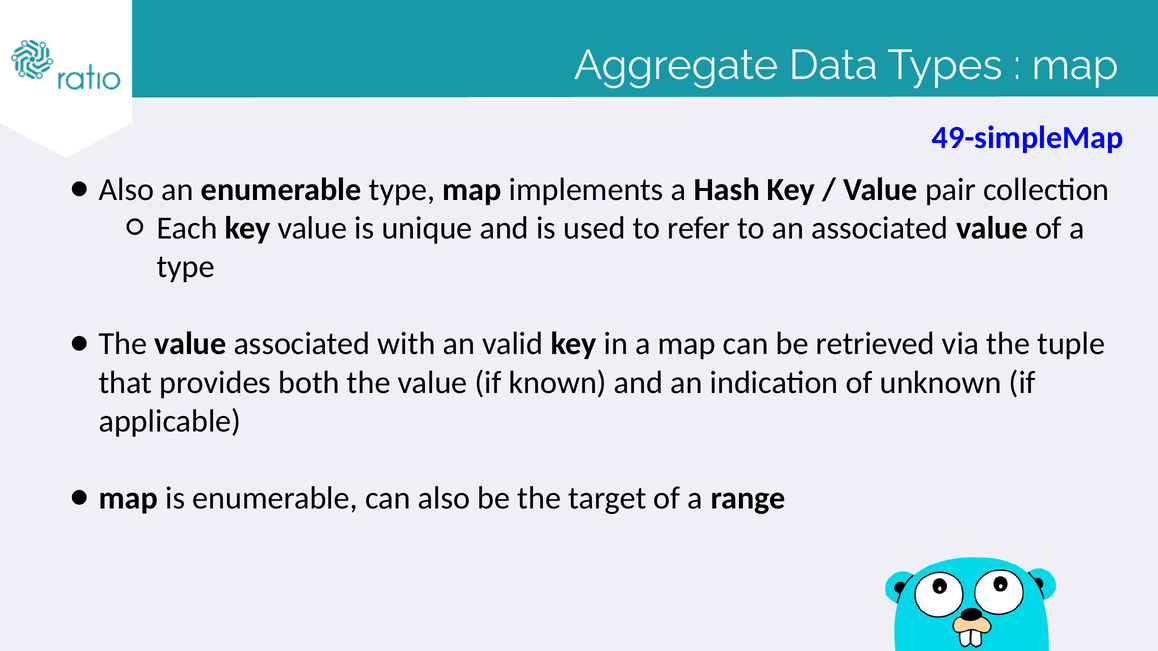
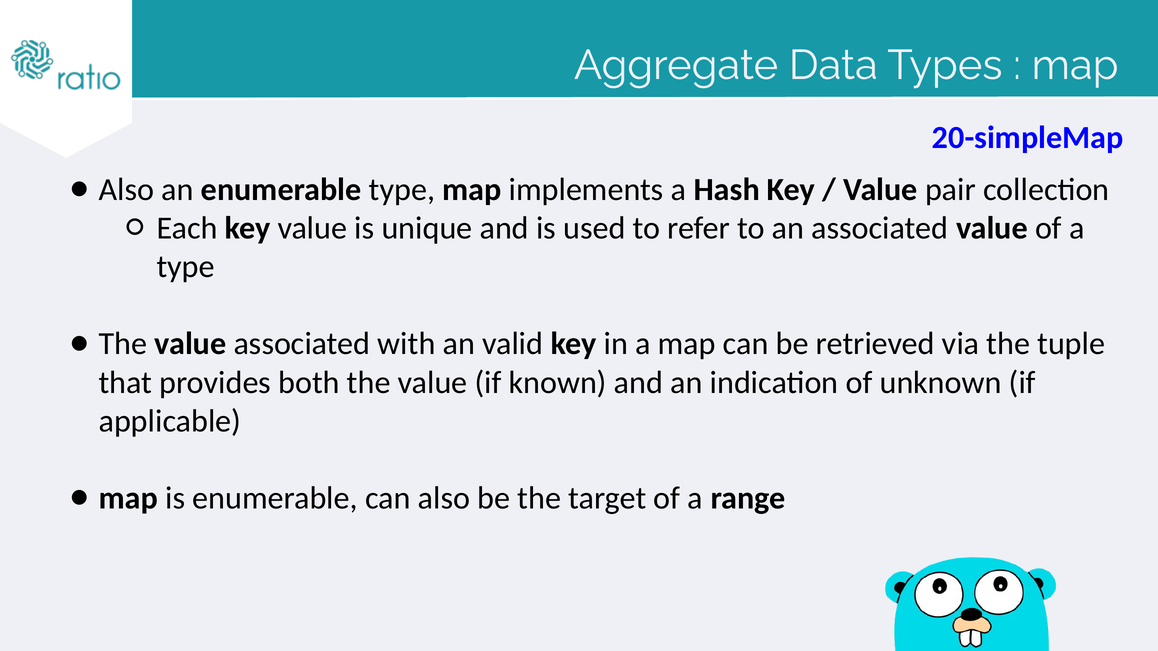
49-simpleMap: 49-simpleMap -> 20-simpleMap (1028, 138)
